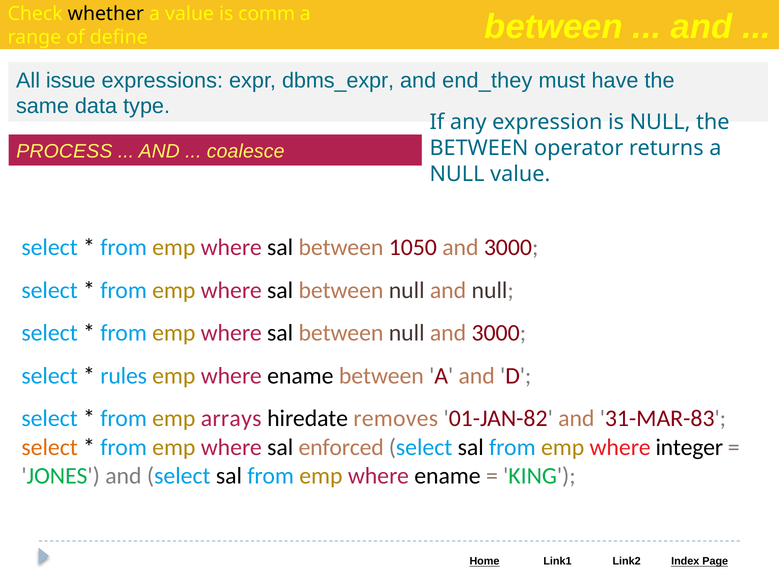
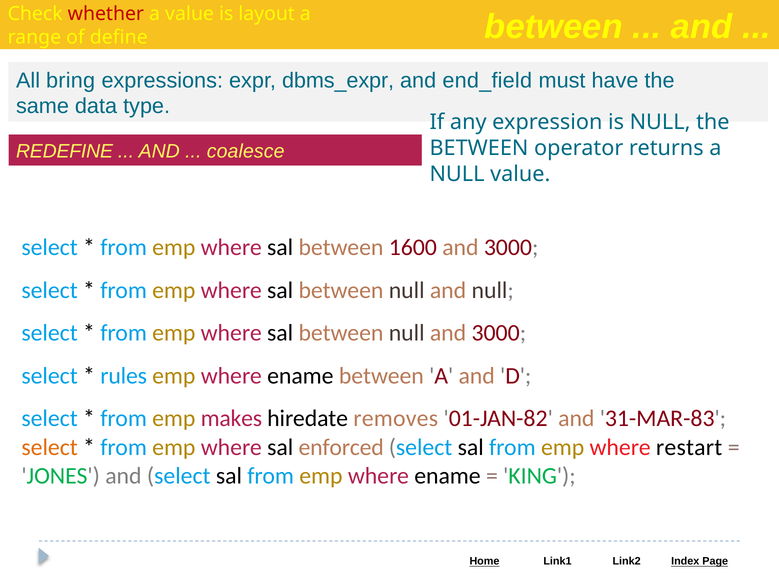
whether colour: black -> red (106, 14)
comm: comm -> layout (267, 14)
issue: issue -> bring (71, 80)
end_they: end_they -> end_field (487, 80)
PROCESS: PROCESS -> REDEFINE (65, 152)
1050: 1050 -> 1600 (413, 248)
arrays: arrays -> makes (231, 419)
integer: integer -> restart (689, 447)
